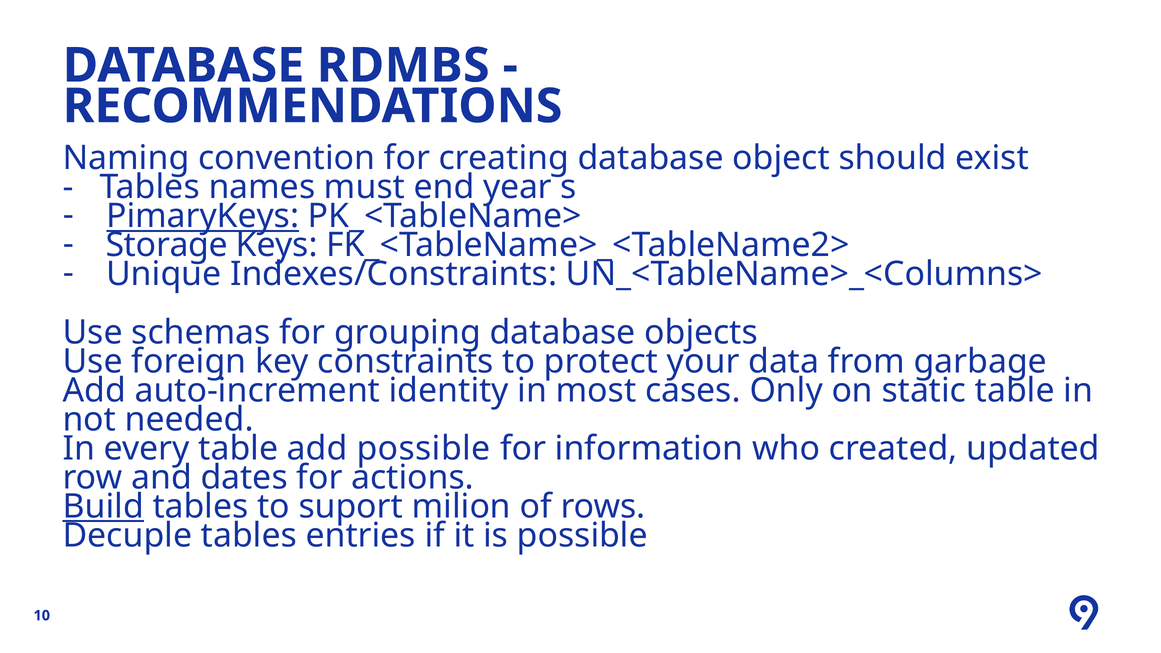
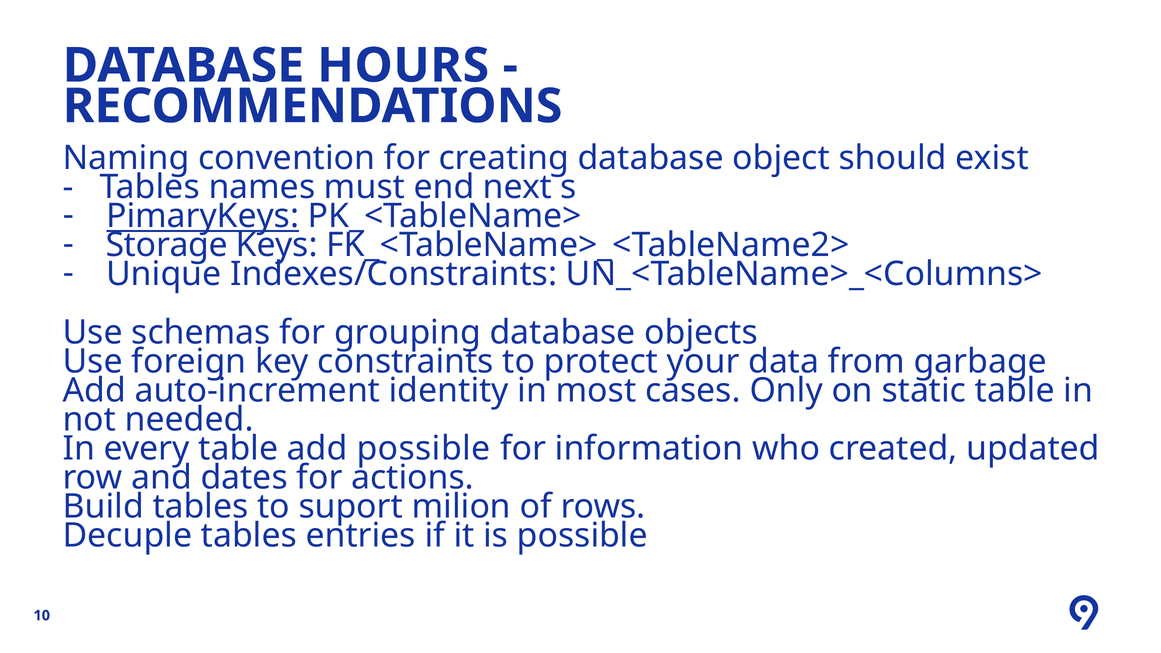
RDMBS: RDMBS -> HOURS (403, 66)
year: year -> next (518, 187)
Build underline: present -> none (103, 507)
